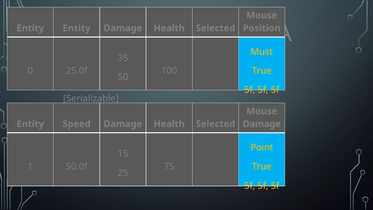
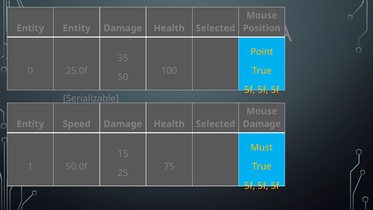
Must: Must -> Point (262, 52)
Point: Point -> Must (262, 147)
